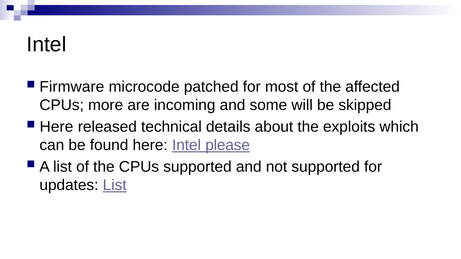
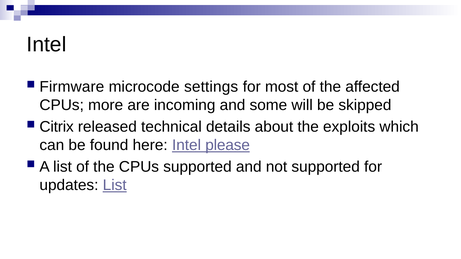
patched: patched -> settings (211, 87)
Here: Here -> Citrix (57, 127)
